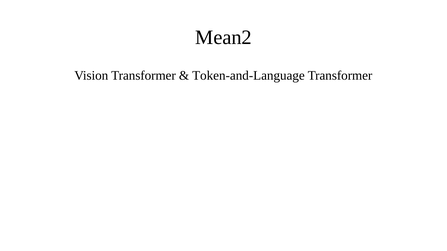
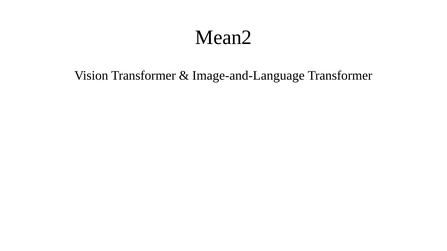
Token-and-Language: Token-and-Language -> Image-and-Language (248, 76)
